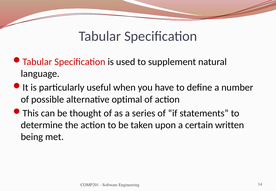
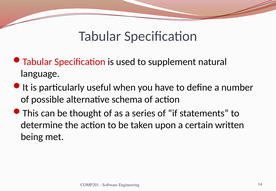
optimal: optimal -> schema (127, 99)
